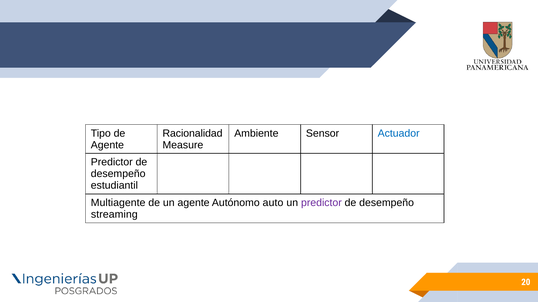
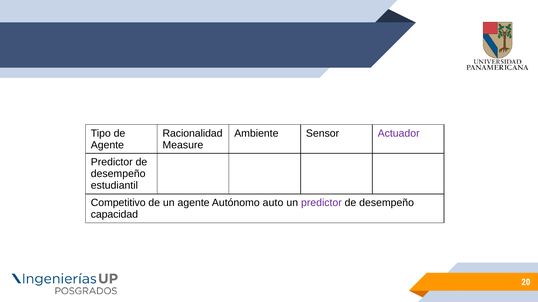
Actuador colour: blue -> purple (399, 134)
Multiagente: Multiagente -> Competitivo (118, 203)
streaming: streaming -> capacidad (114, 215)
